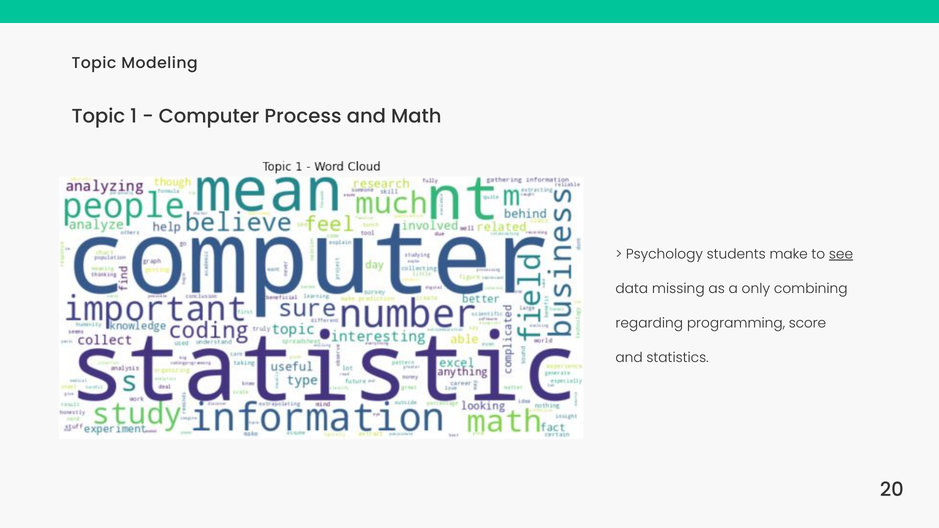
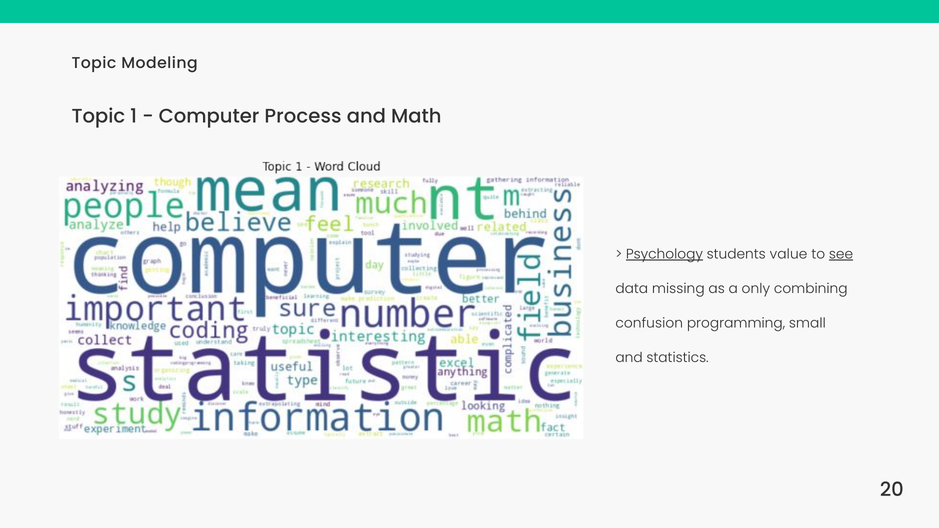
Psychology underline: none -> present (664, 254)
make: make -> value (789, 254)
regarding: regarding -> confusion (649, 323)
score: score -> small (807, 323)
